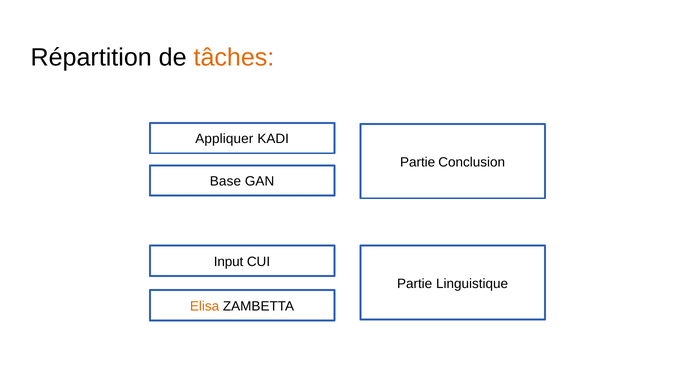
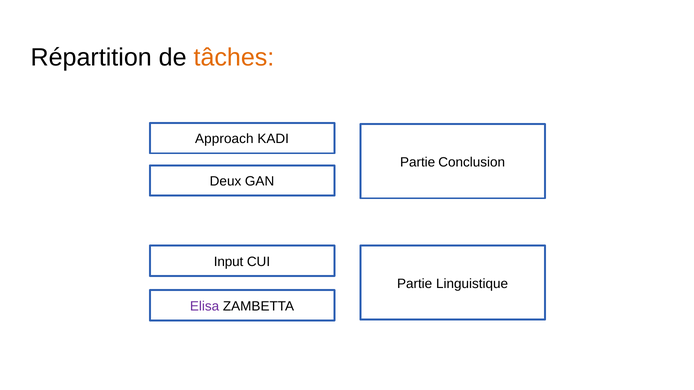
Appliquer: Appliquer -> Approach (224, 139)
Base: Base -> Deux (226, 182)
Elisa colour: orange -> purple (205, 306)
